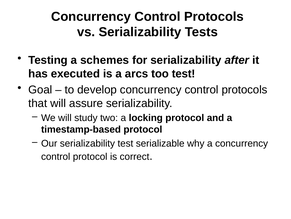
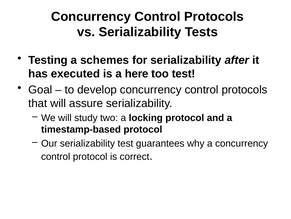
arcs: arcs -> here (137, 74)
serializable: serializable -> guarantees (160, 143)
